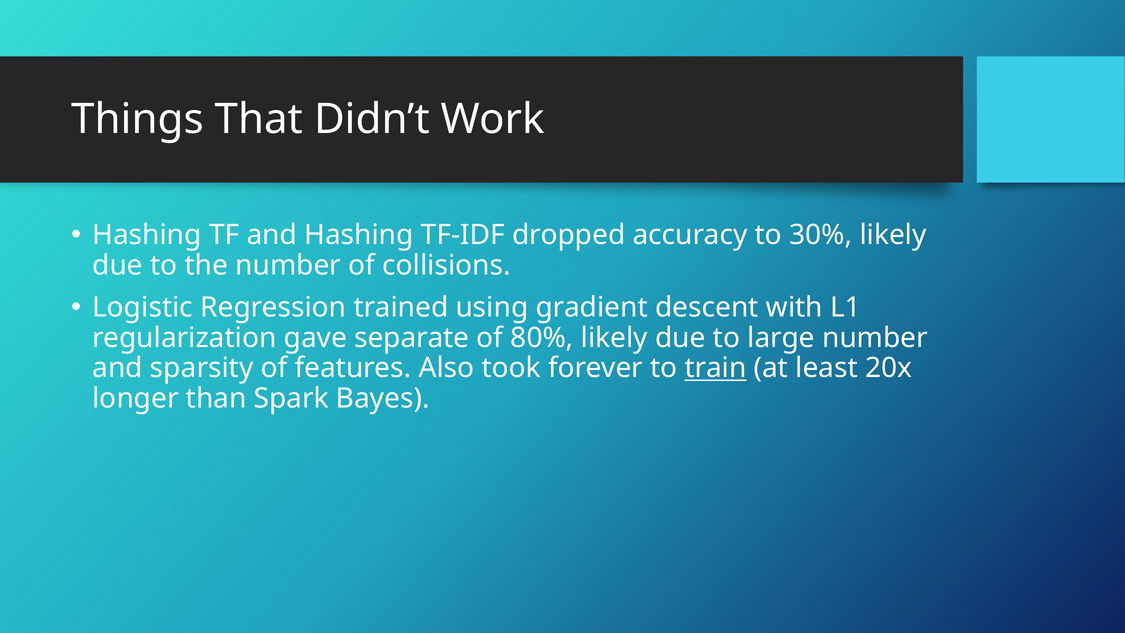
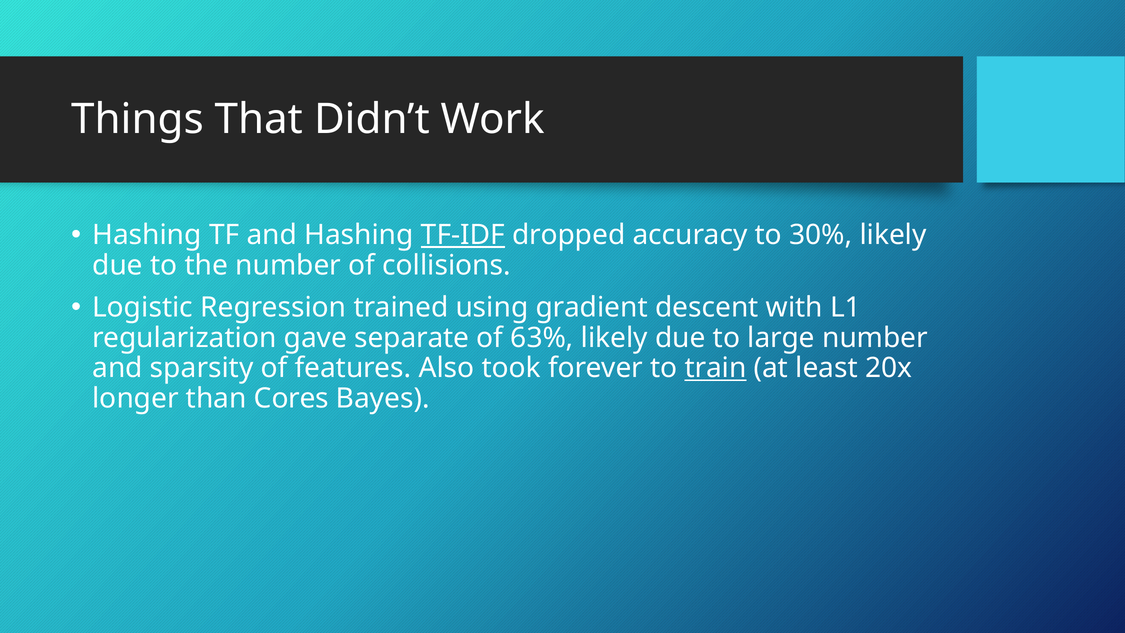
TF-IDF underline: none -> present (463, 235)
80%: 80% -> 63% (542, 338)
Spark: Spark -> Cores (291, 398)
